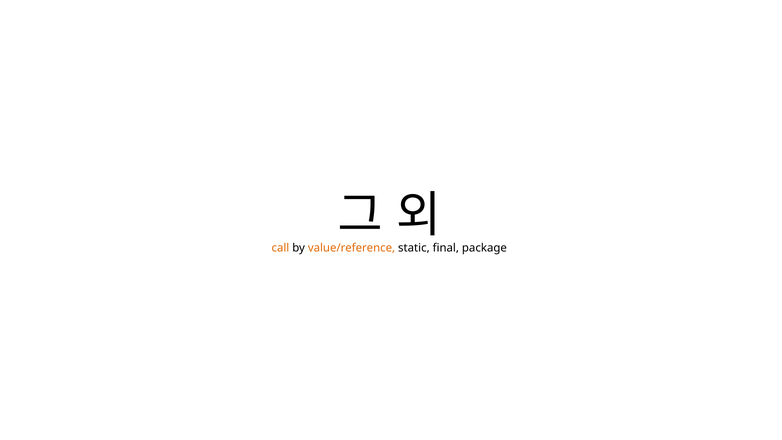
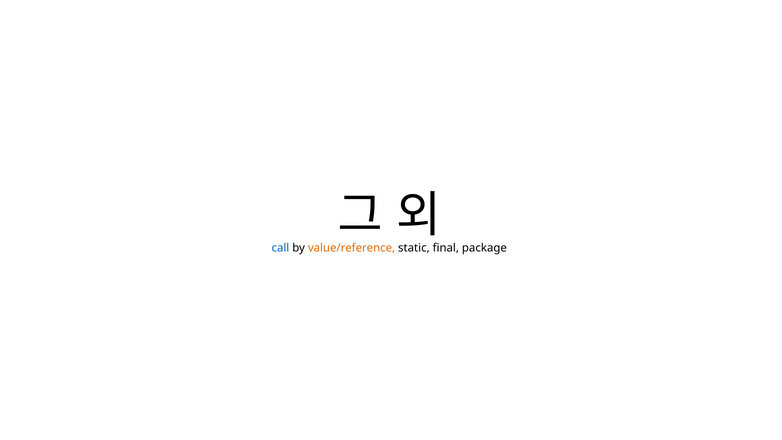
call colour: orange -> blue (280, 248)
